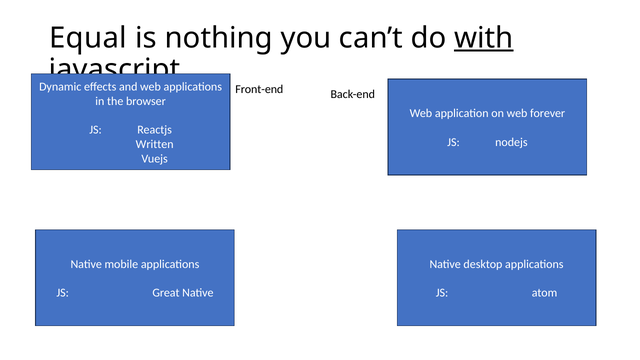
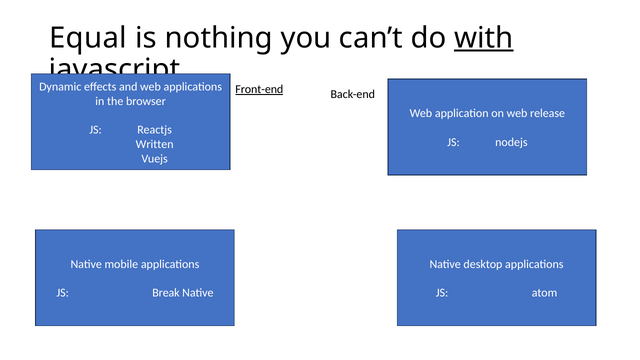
Front-end underline: none -> present (259, 89)
forever: forever -> release (548, 113)
Great: Great -> Break (166, 293)
